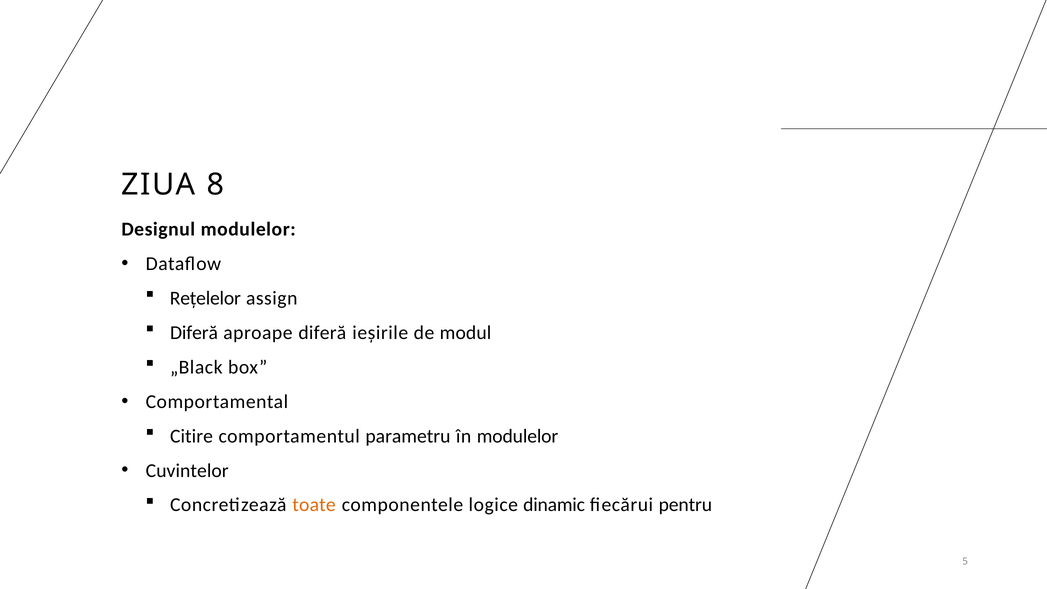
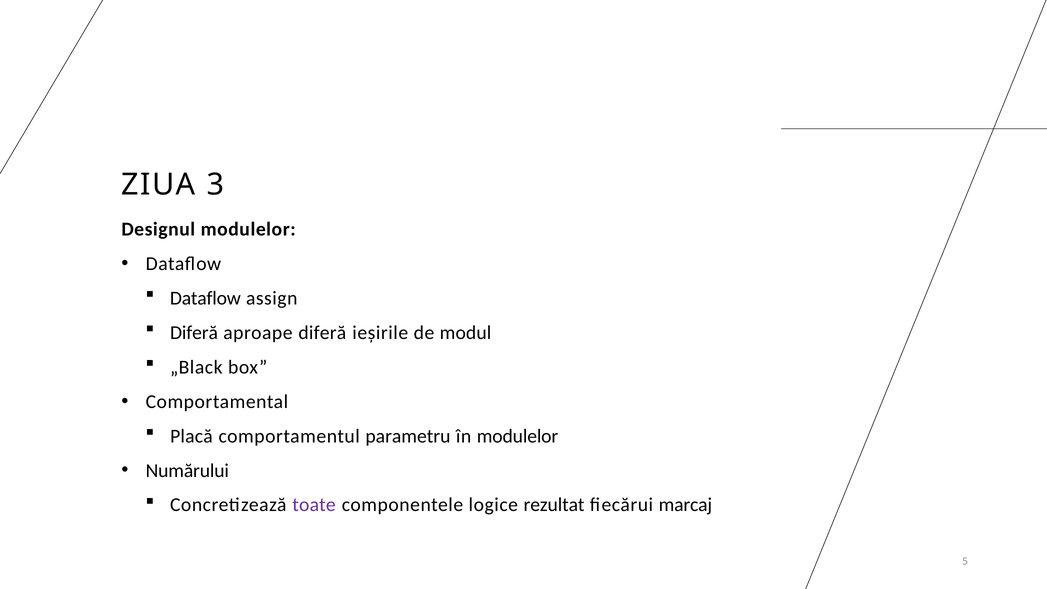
8: 8 -> 3 (215, 185)
Rețelelor: Rețelelor -> Dataflow (205, 298)
Citire: Citire -> Placă (191, 436)
Cuvintelor: Cuvintelor -> Numărului (187, 470)
toate colour: orange -> purple (314, 505)
dinamic: dinamic -> rezultat (554, 505)
pentru: pentru -> marcaj (685, 505)
